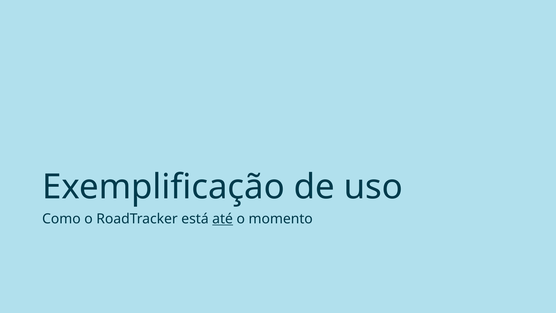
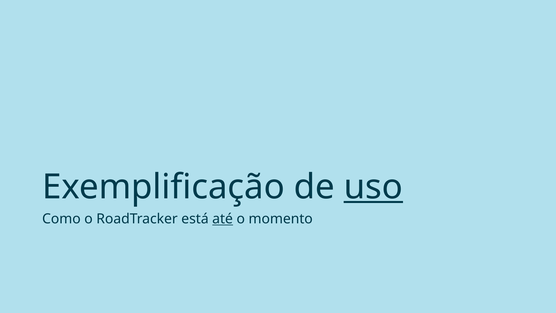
uso underline: none -> present (373, 187)
